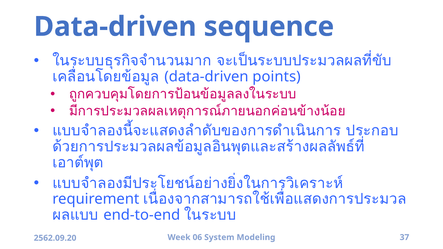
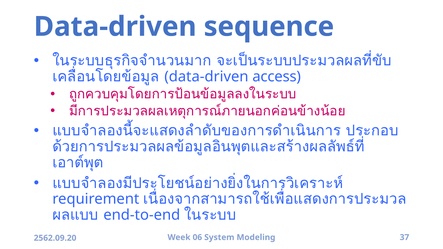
points: points -> access (277, 77)
